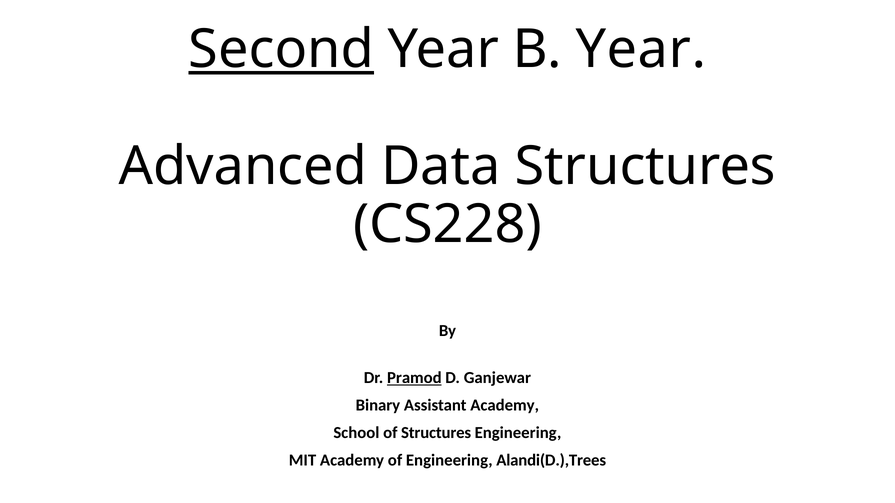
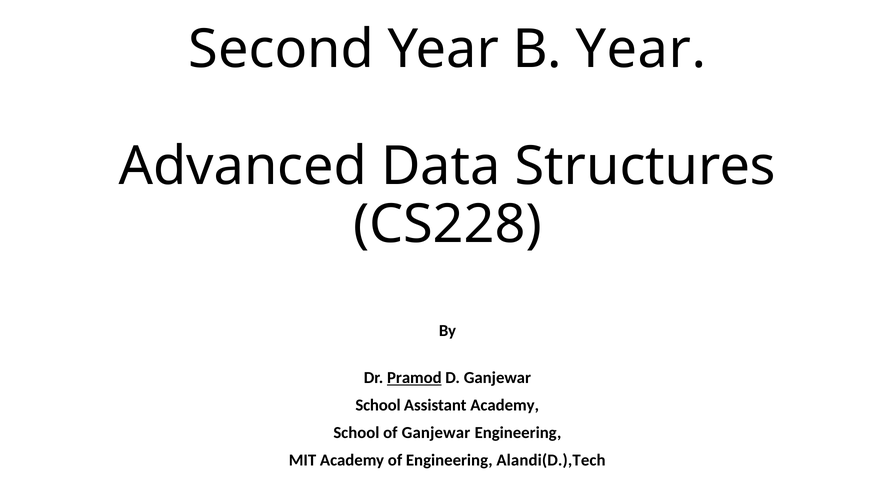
Second underline: present -> none (281, 50)
Binary: Binary -> School (378, 405)
of Structures: Structures -> Ganjewar (436, 433)
Alandi(D.),Trees: Alandi(D.),Trees -> Alandi(D.),Tech (551, 460)
